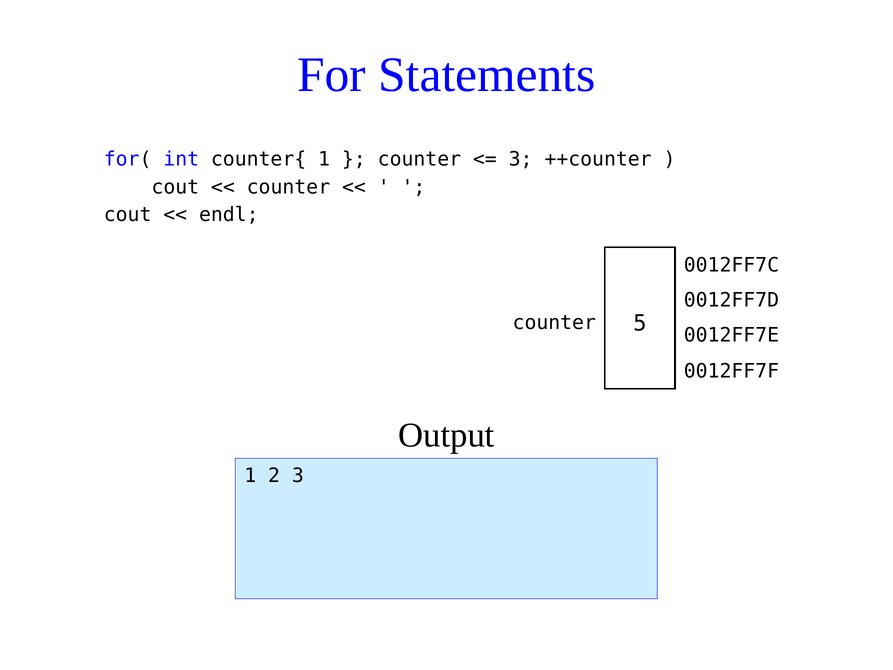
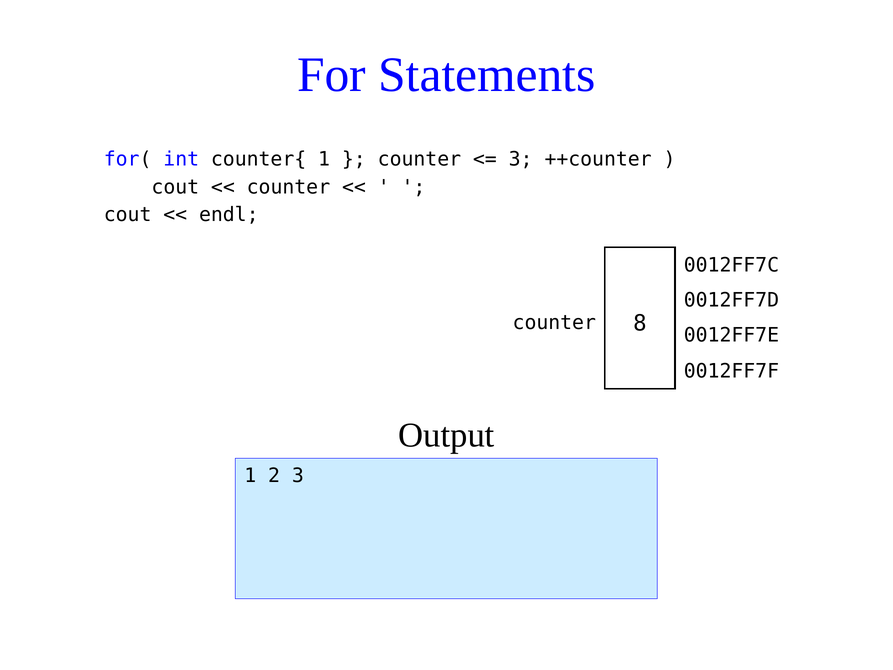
5: 5 -> 8 (640, 323)
